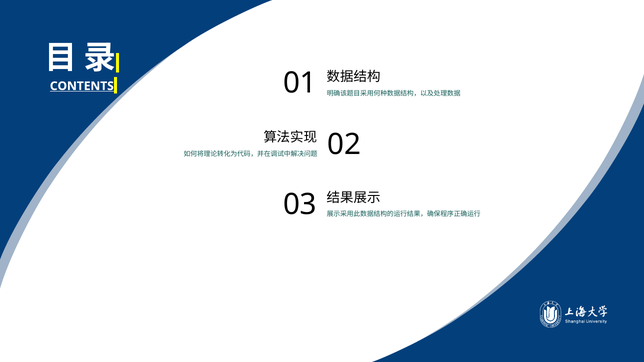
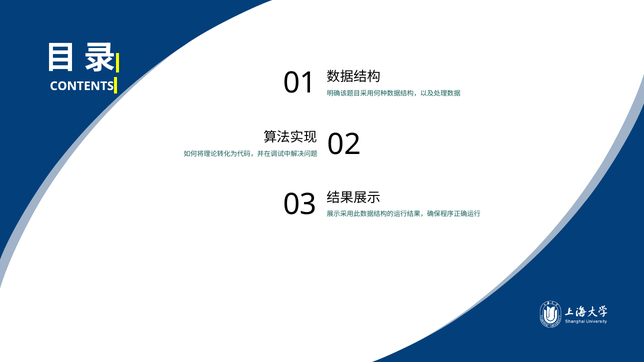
CONTENTS underline: present -> none (82, 86)
